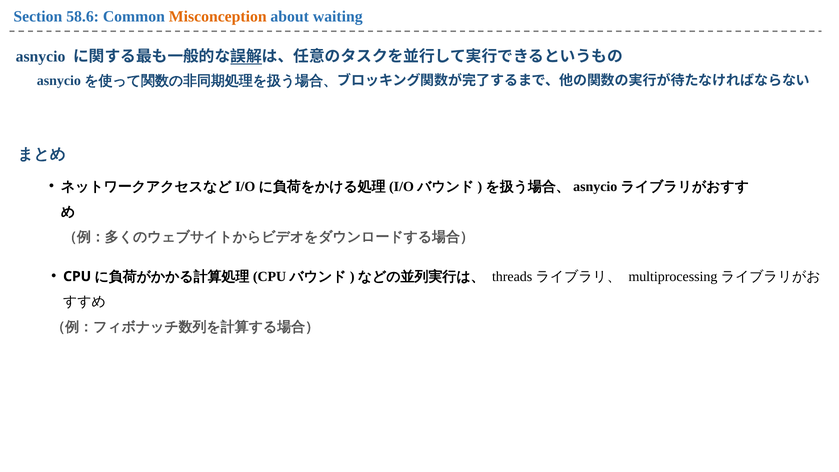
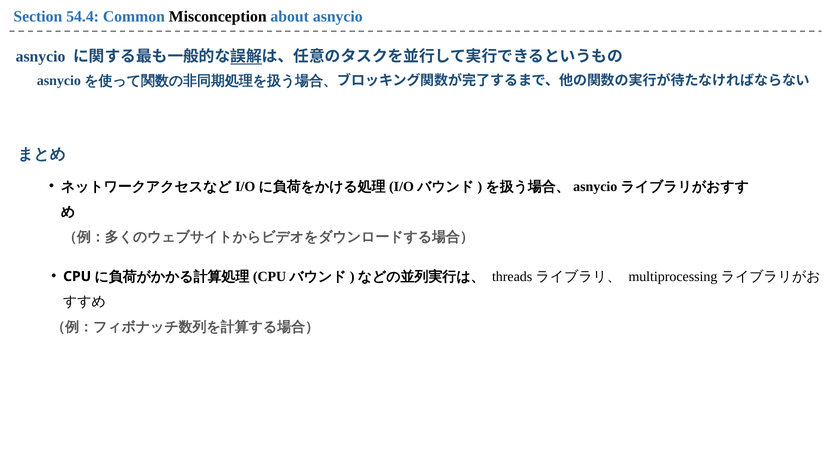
58.6: 58.6 -> 54.4 (83, 17)
Misconception colour: orange -> black (218, 17)
about waiting: waiting -> asnycio (338, 17)
